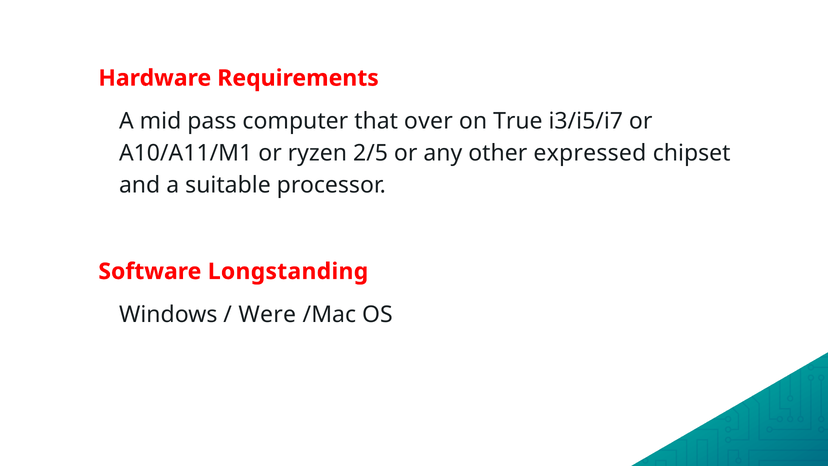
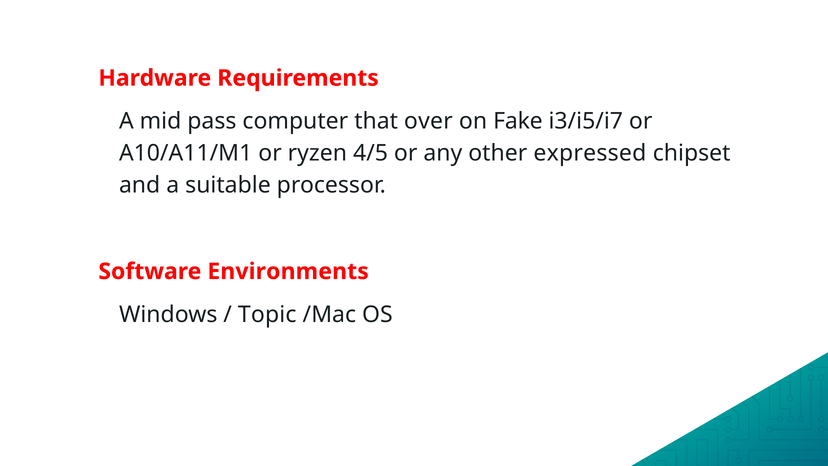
True: True -> Fake (518, 121)
2/5: 2/5 -> 4/5 (371, 153)
Longstanding: Longstanding -> Environments (288, 271)
Were: Were -> Topic (267, 315)
